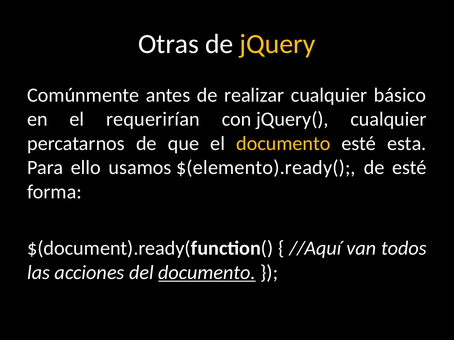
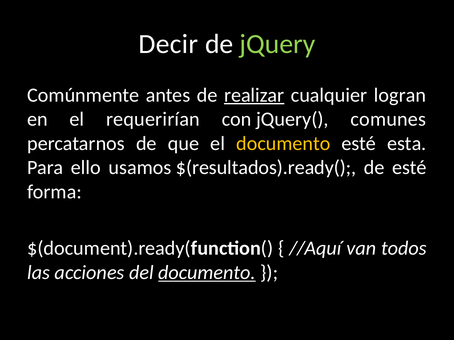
Otras: Otras -> Decir (168, 44)
jQuery colour: yellow -> light green (278, 44)
realizar underline: none -> present (254, 95)
básico: básico -> logran (400, 95)
jQuery( cualquier: cualquier -> comunes (388, 119)
$(elemento).ready(: $(elemento).ready( -> $(resultados).ready( (266, 168)
